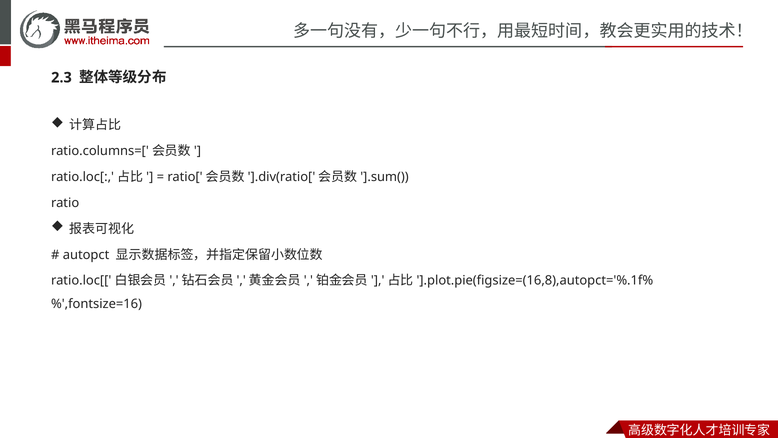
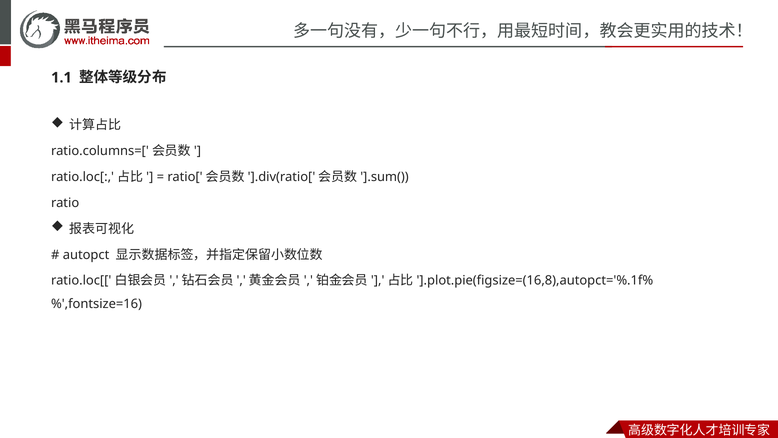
2.3: 2.3 -> 1.1 (61, 77)
